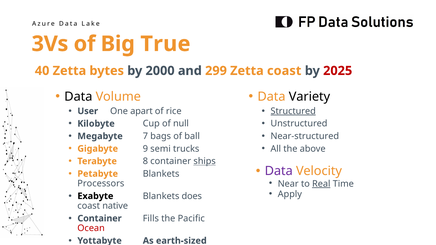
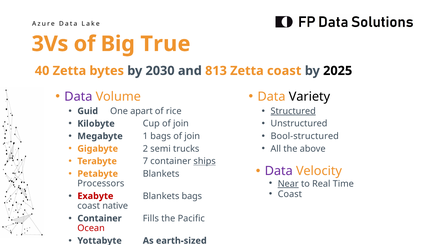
2000: 2000 -> 2030 (160, 71)
299: 299 -> 813 (216, 71)
2025 colour: red -> black (338, 71)
Data colour: black -> purple (78, 97)
User: User -> Guid (88, 111)
Cup of null: null -> join (181, 124)
7: 7 -> 1 (145, 136)
bags of ball: ball -> join (192, 136)
Near-structured: Near-structured -> Bool-structured (305, 136)
9: 9 -> 2 (145, 149)
8: 8 -> 7 (145, 161)
Near underline: none -> present (288, 184)
Real underline: present -> none (321, 184)
Apply: Apply -> Coast (290, 194)
Exabyte colour: black -> red (95, 196)
Blankets does: does -> bags (192, 196)
